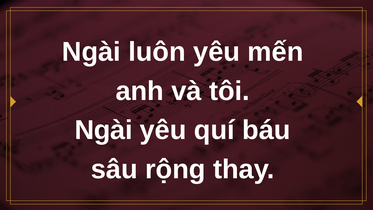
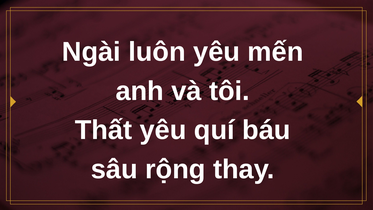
Ngài: Ngài -> Thất (103, 130)
